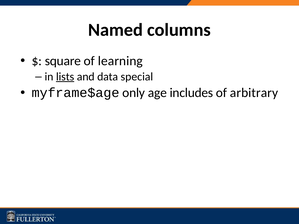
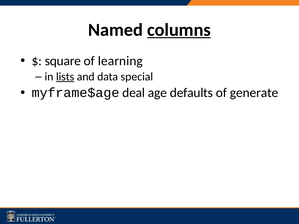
columns underline: none -> present (179, 30)
only: only -> deal (134, 93)
includes: includes -> defaults (191, 93)
arbitrary: arbitrary -> generate (254, 93)
